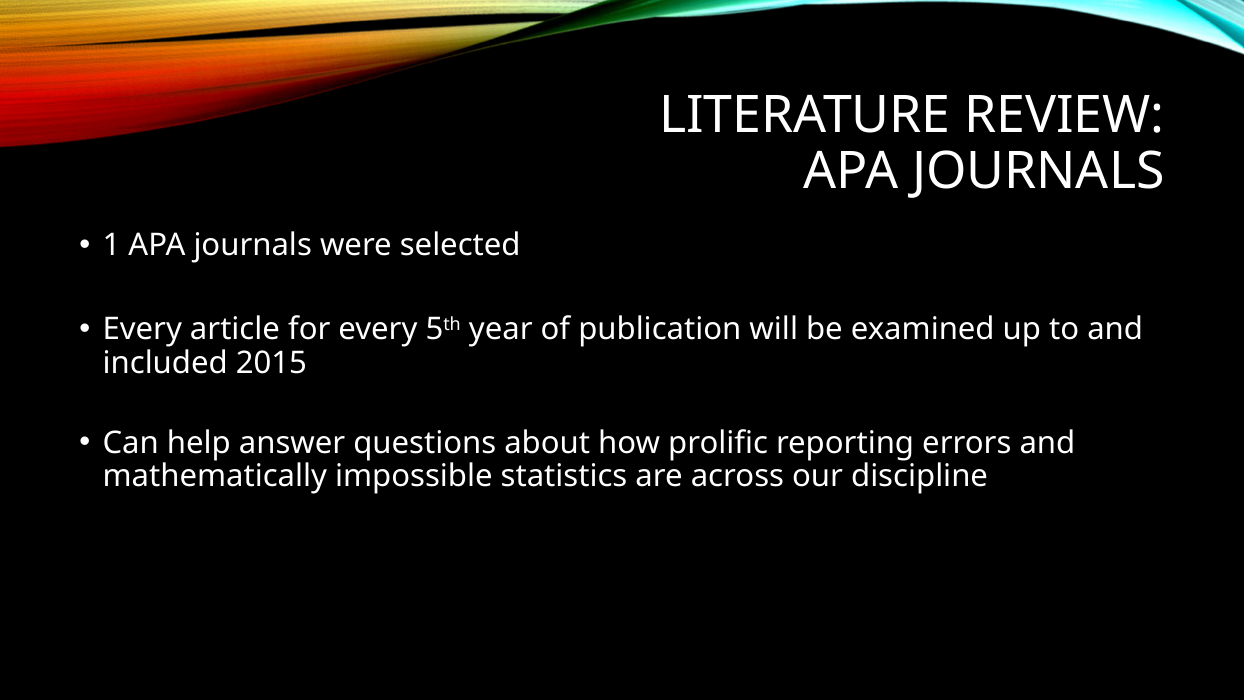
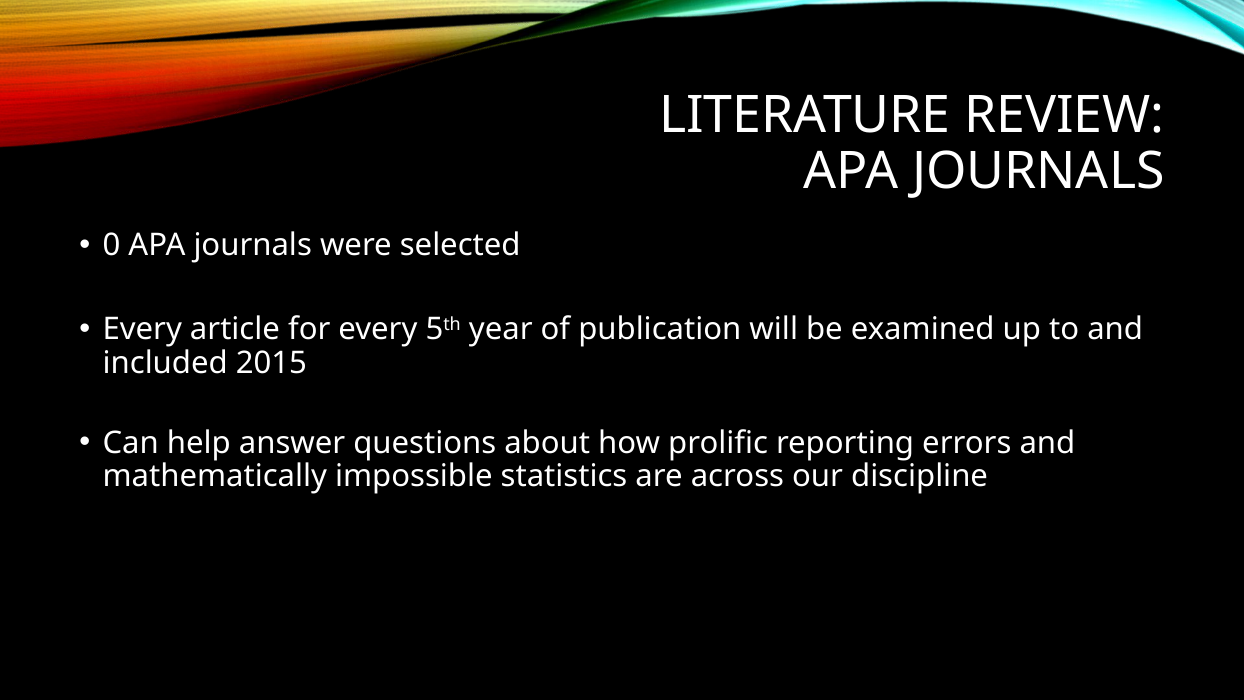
1: 1 -> 0 (112, 245)
